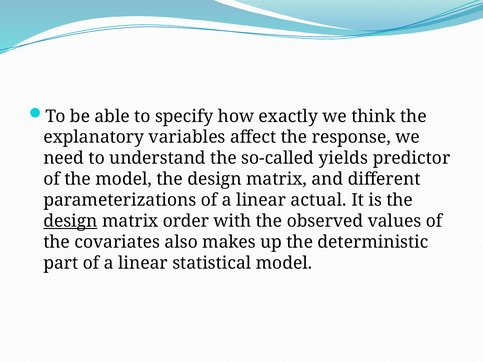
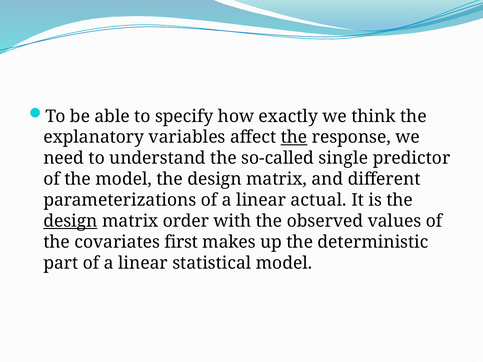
the underline: none -> present (294, 137)
yields: yields -> single (343, 158)
also: also -> first (181, 242)
